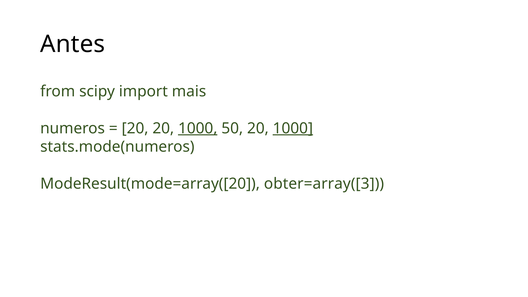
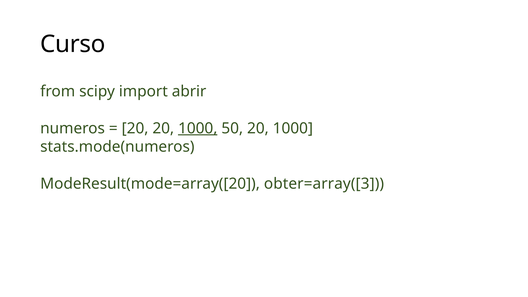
Antes: Antes -> Curso (73, 44)
mais: mais -> abrir (189, 91)
1000 underline: present -> none (293, 128)
